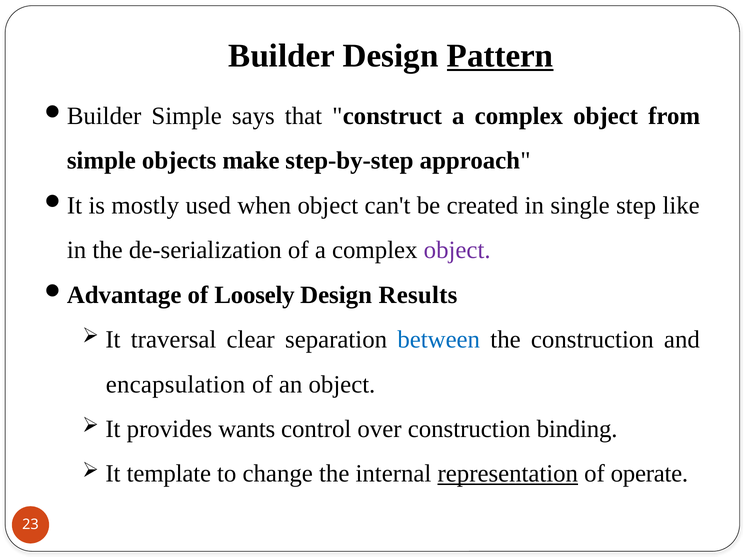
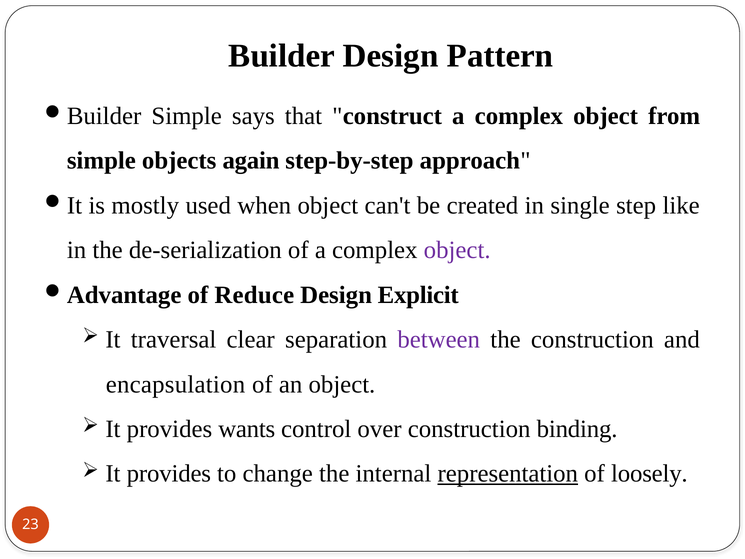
Pattern underline: present -> none (500, 56)
make: make -> again (251, 161)
Loosely: Loosely -> Reduce (254, 295)
Results: Results -> Explicit (418, 295)
between colour: blue -> purple (439, 339)
template: template -> provides (169, 474)
operate: operate -> loosely (649, 474)
